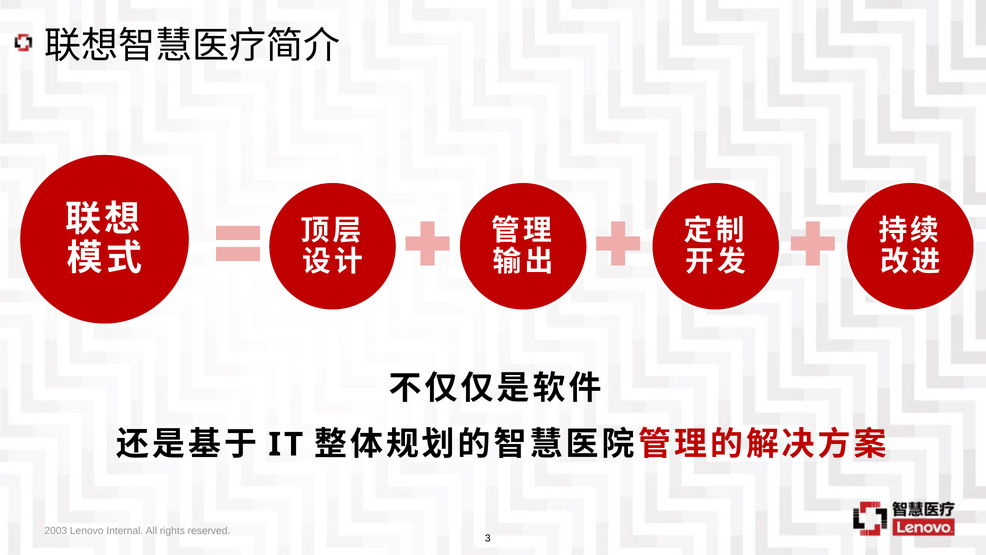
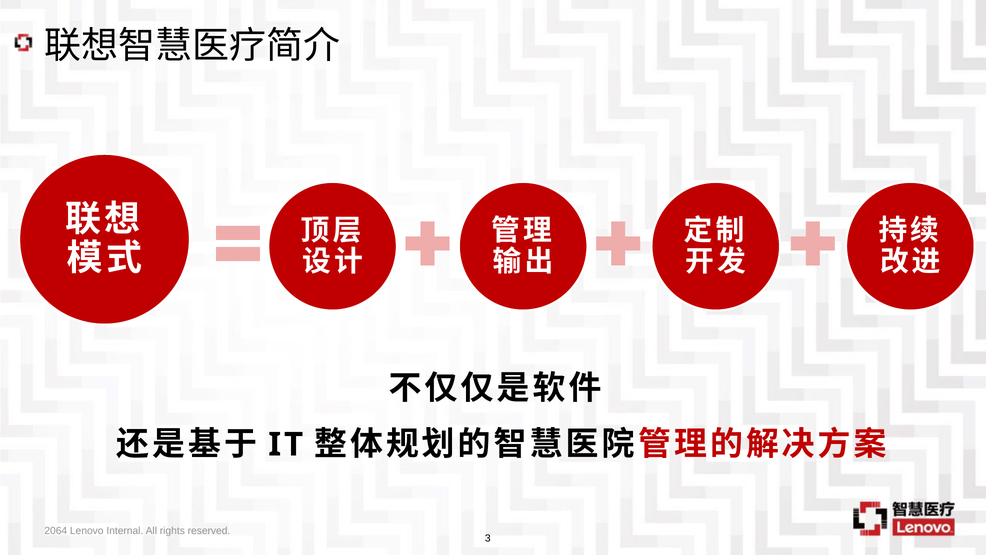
2003: 2003 -> 2064 (56, 531)
